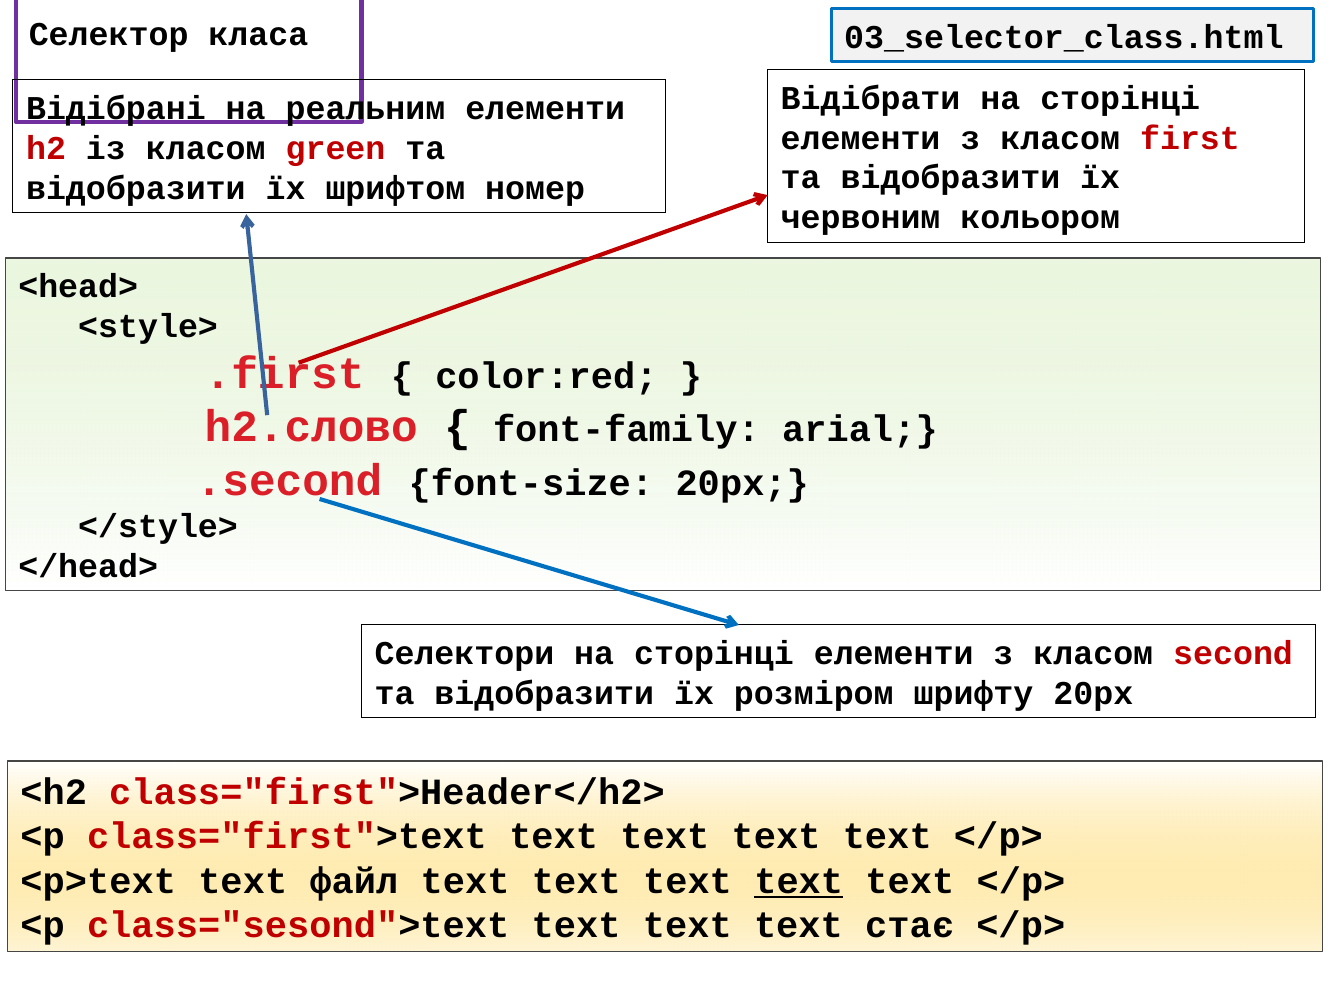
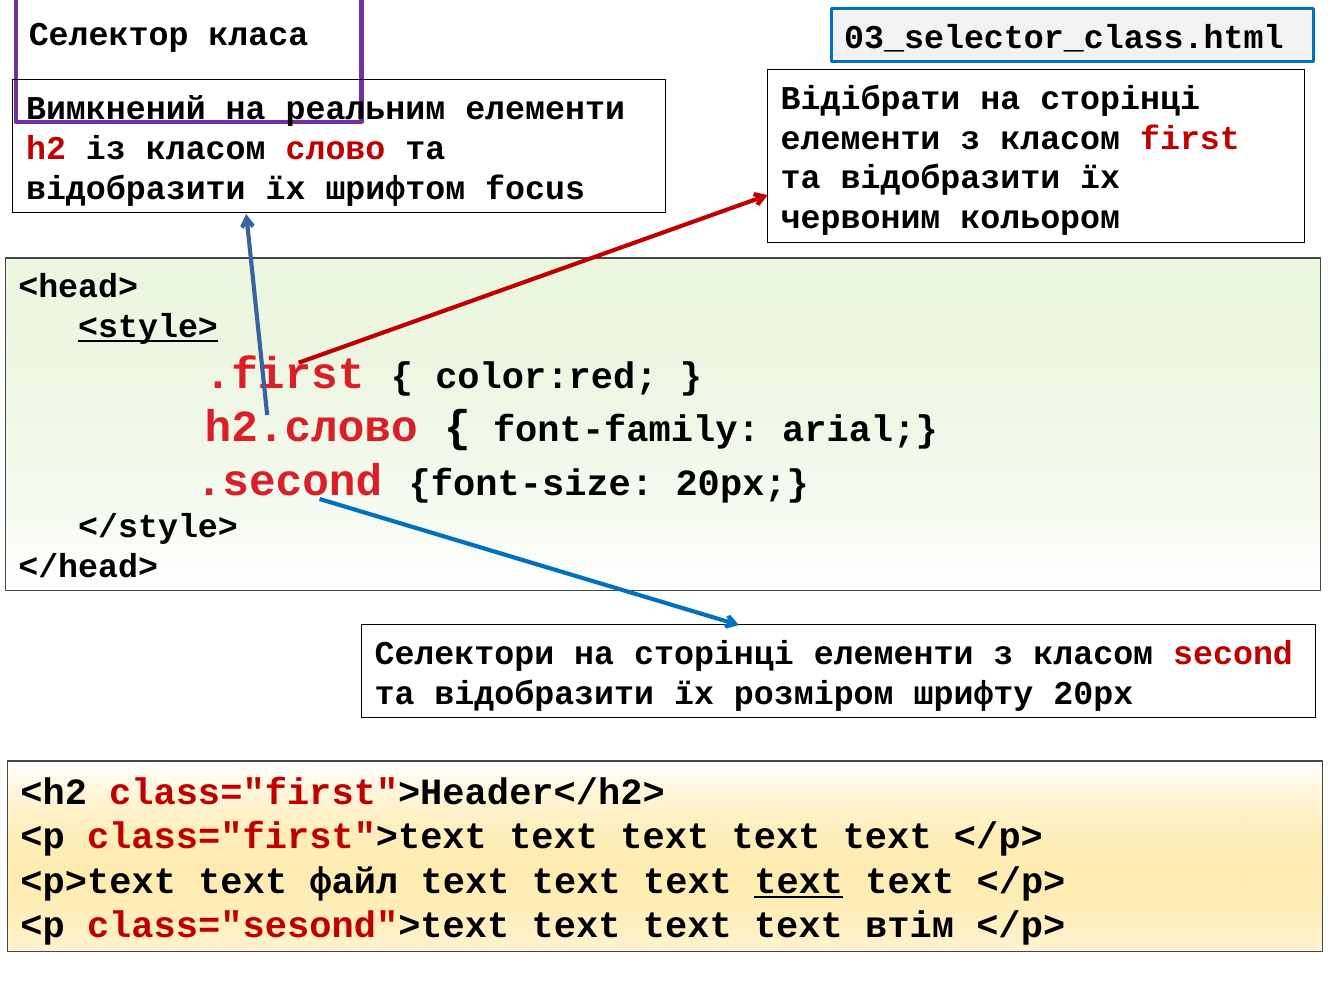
Відібрані: Відібрані -> Вимкнений (116, 109)
green: green -> слово (336, 149)
номер: номер -> focus (535, 189)
<style> underline: none -> present (148, 327)
стає: стає -> втім (910, 926)
